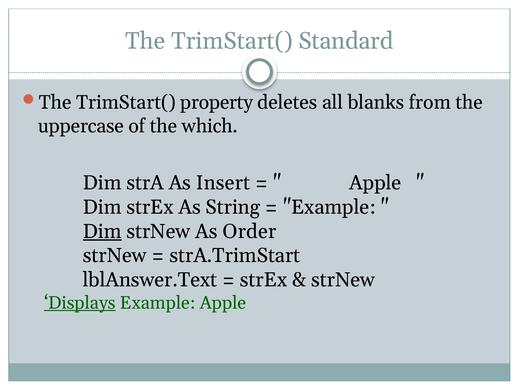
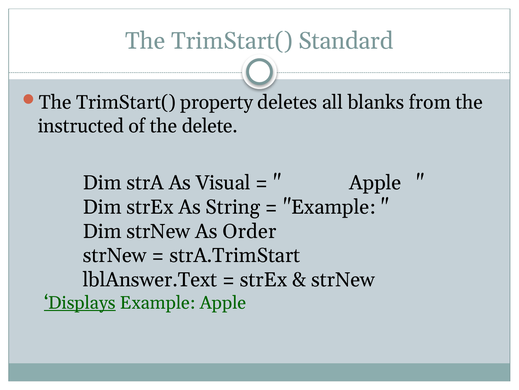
uppercase: uppercase -> instructed (81, 126)
which: which -> delete (210, 126)
Insert: Insert -> Visual (223, 182)
Dim underline: present -> none (102, 231)
